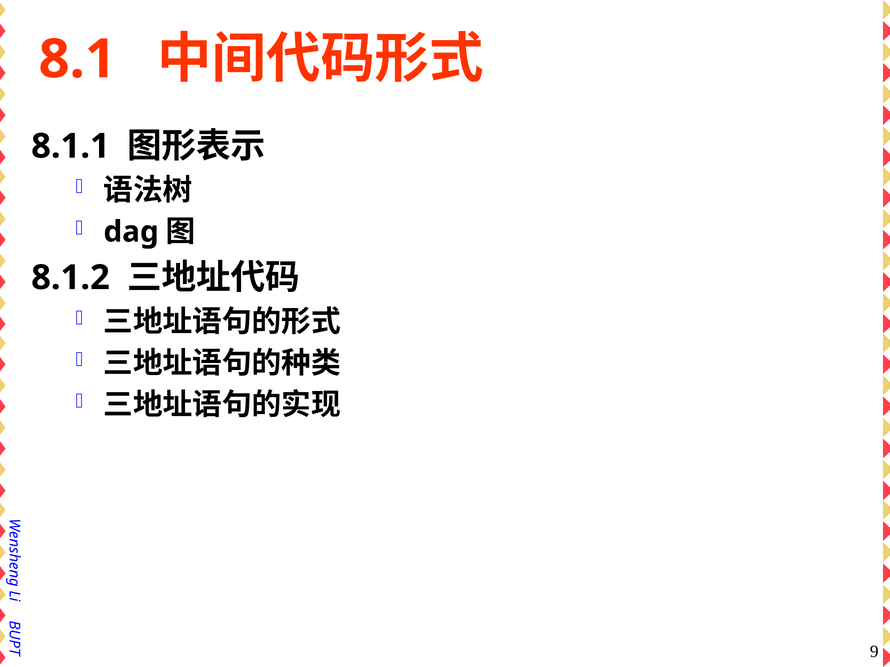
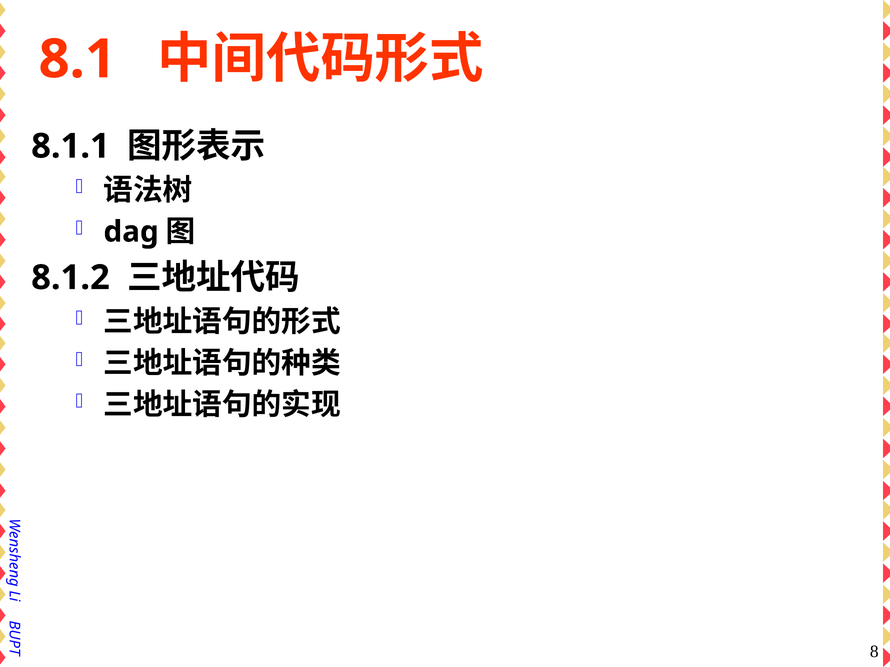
9: 9 -> 8 (874, 652)
